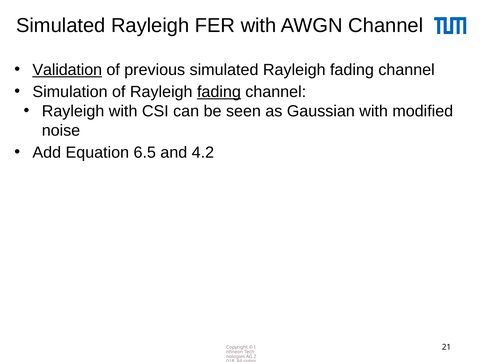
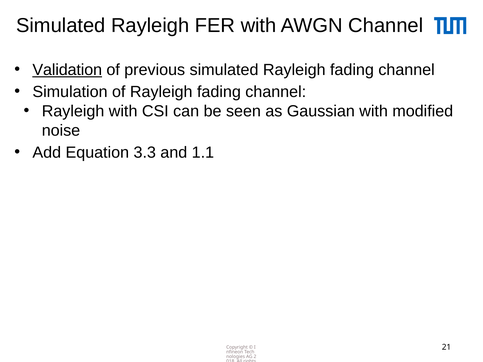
fading underline: present -> none (219, 92)
6.5: 6.5 -> 3.3 (145, 153)
4.2: 4.2 -> 1.1 (203, 153)
